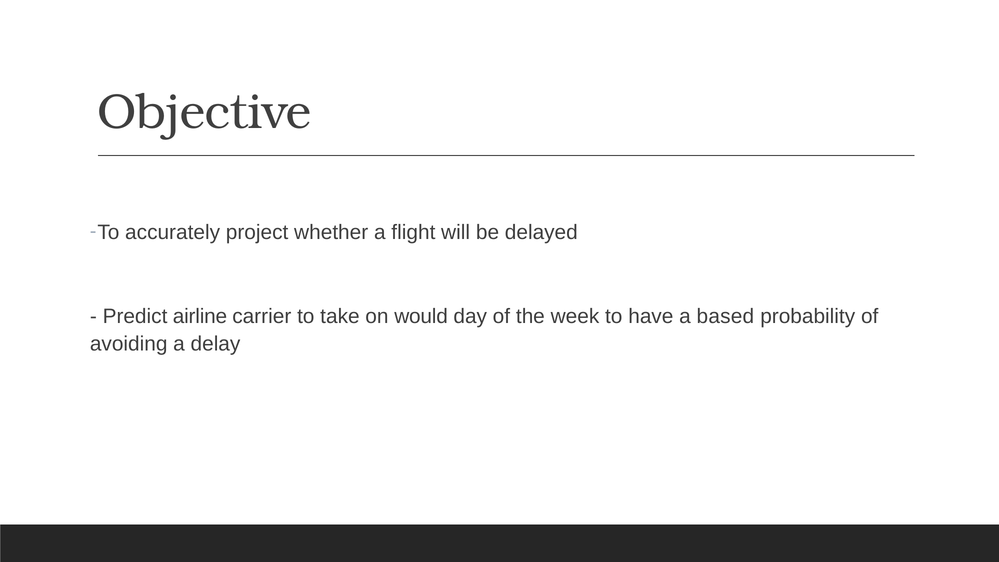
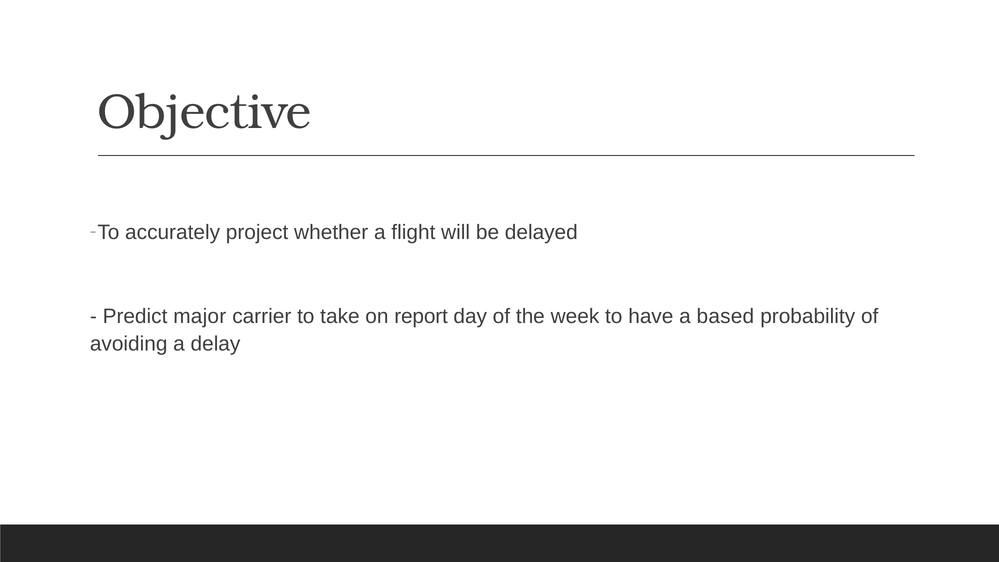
airline: airline -> major (200, 317)
would: would -> report (421, 317)
